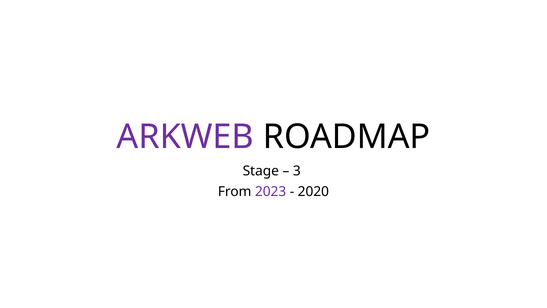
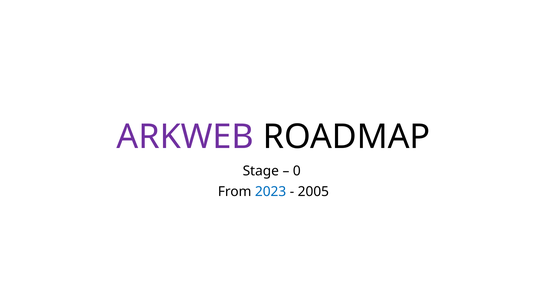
3: 3 -> 0 (297, 171)
2023 colour: purple -> blue (271, 191)
2020: 2020 -> 2005 (313, 191)
